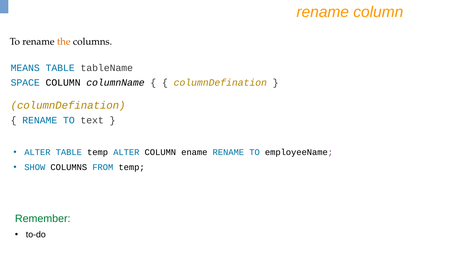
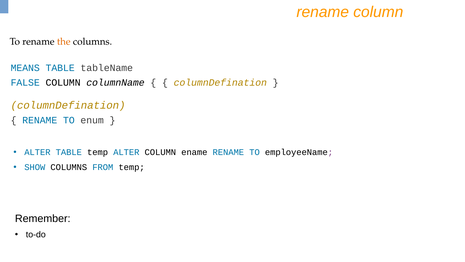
SPACE: SPACE -> FALSE (25, 82)
text: text -> enum (92, 120)
Remember colour: green -> black (43, 218)
